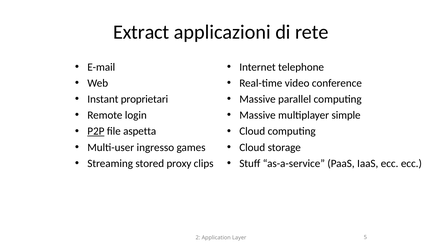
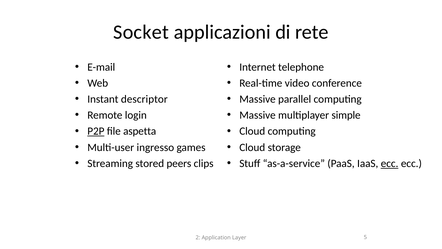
Extract: Extract -> Socket (141, 32)
proprietari: proprietari -> descriptor (144, 99)
proxy: proxy -> peers (179, 163)
ecc underline: none -> present (390, 163)
